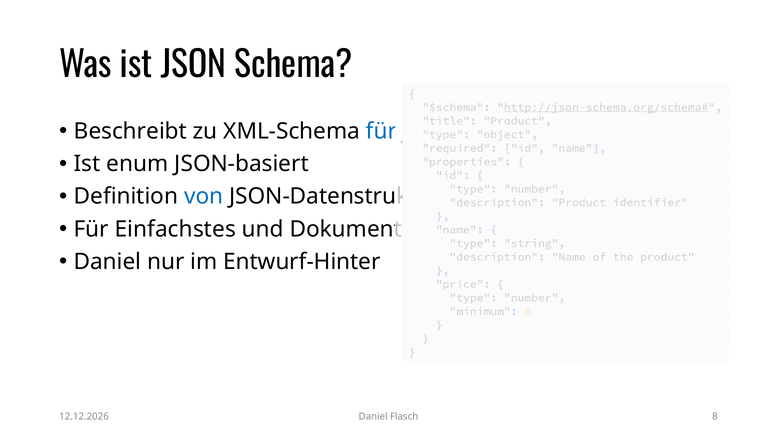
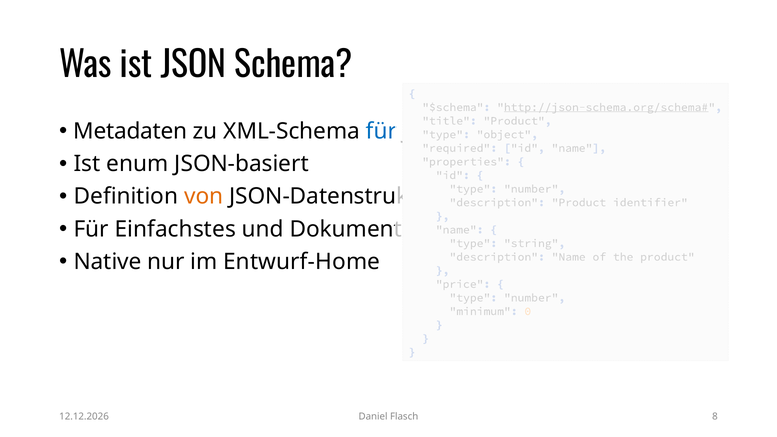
Beschreibt: Beschreibt -> Metadaten (130, 131)
von colour: blue -> orange (204, 197)
Daniel: Daniel -> Native (108, 262)
Entwurf-Hinter: Entwurf-Hinter -> Entwurf-Home (302, 262)
